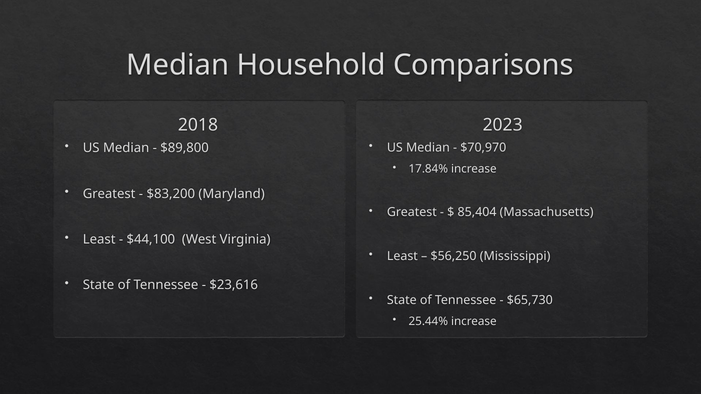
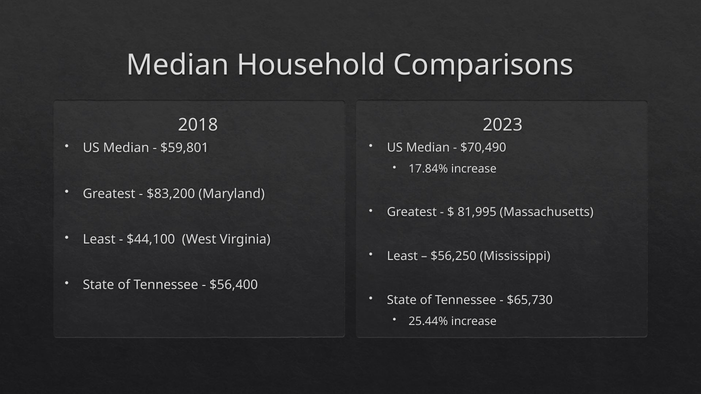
$70,970: $70,970 -> $70,490 (483, 148)
$89,800: $89,800 -> $59,801 (185, 148)
85,404: 85,404 -> 81,995 (477, 213)
$23,616: $23,616 -> $56,400 (234, 285)
